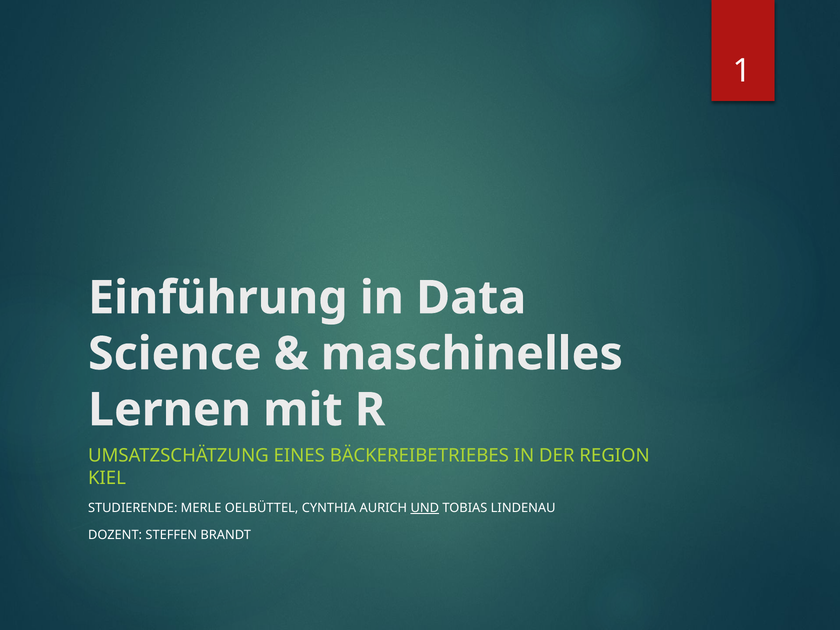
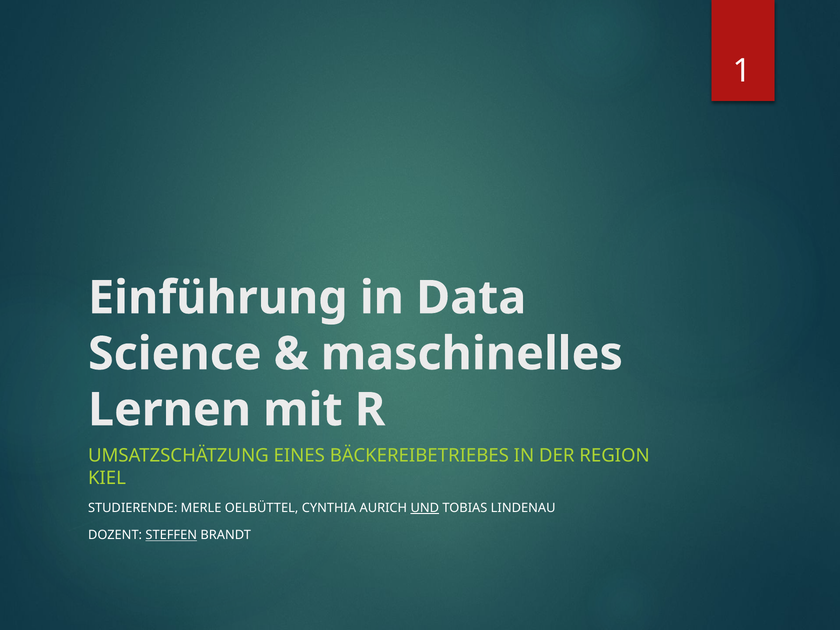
STEFFEN underline: none -> present (171, 535)
